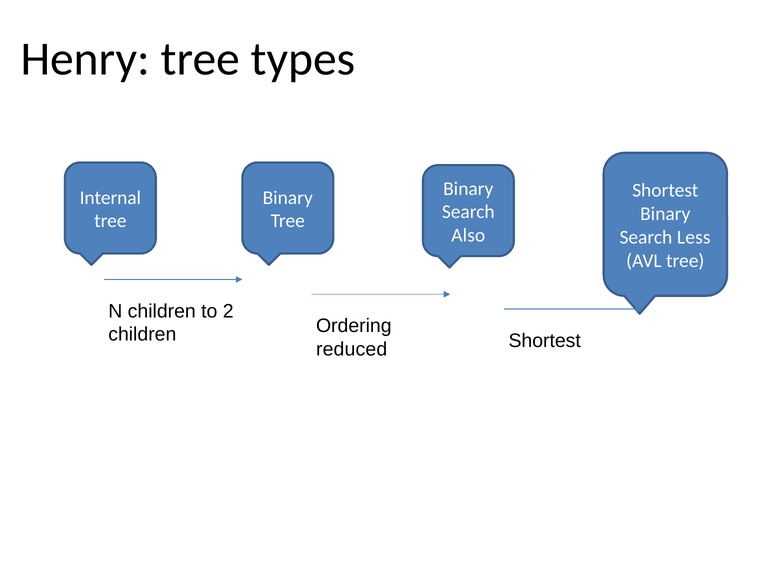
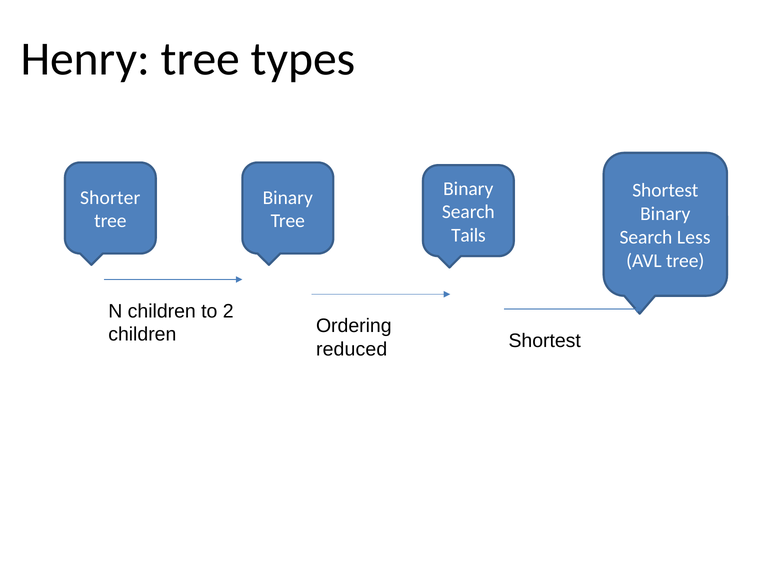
Internal: Internal -> Shorter (110, 197)
Also: Also -> Tails (468, 235)
